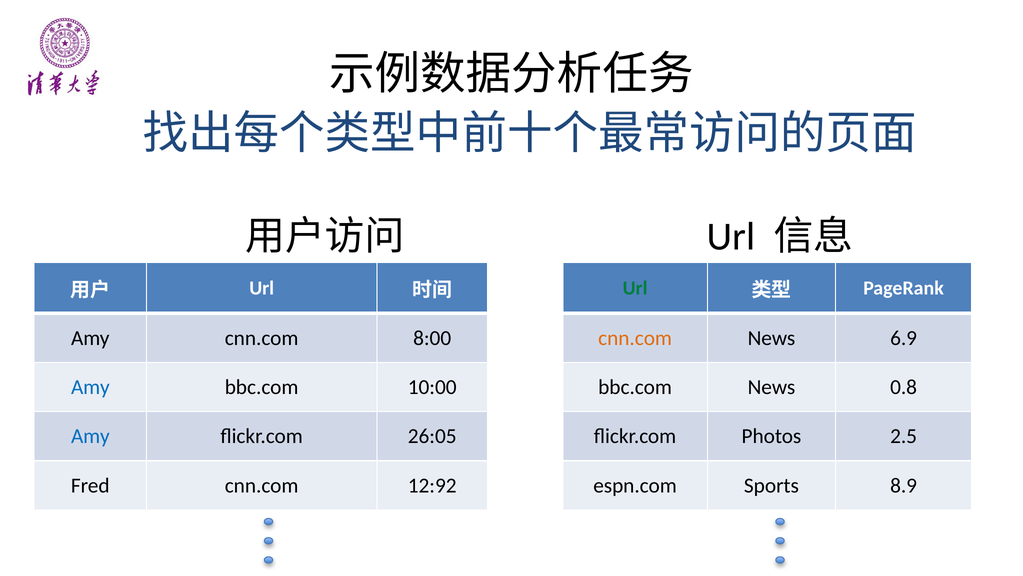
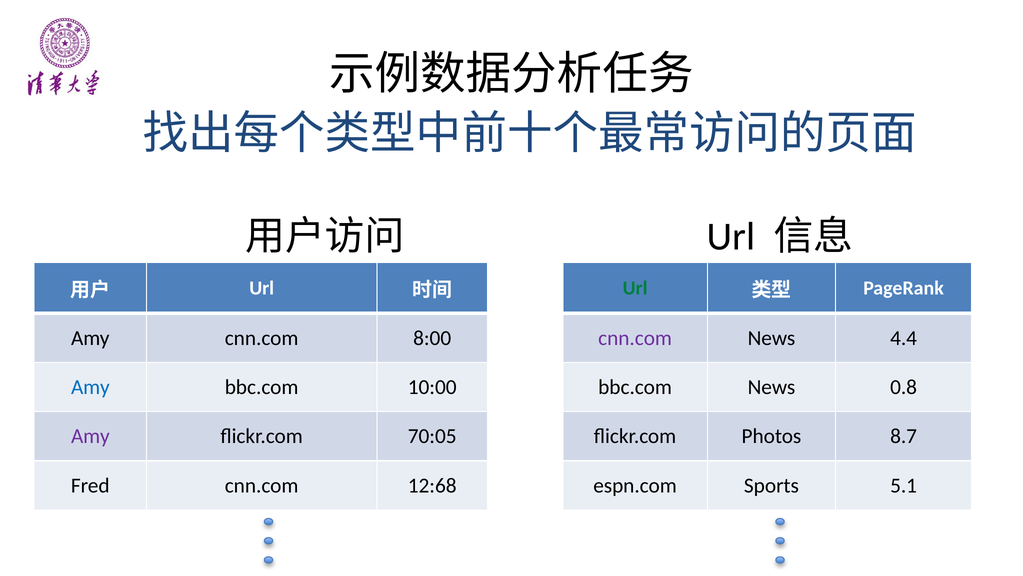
cnn.com colour: orange -> purple (635, 338)
6.9: 6.9 -> 4.4 (904, 338)
Amy colour: blue -> purple (90, 436)
26:05: 26:05 -> 70:05 (432, 436)
2.5: 2.5 -> 8.7 (904, 436)
12:92: 12:92 -> 12:68 (432, 485)
8.9: 8.9 -> 5.1 (904, 485)
